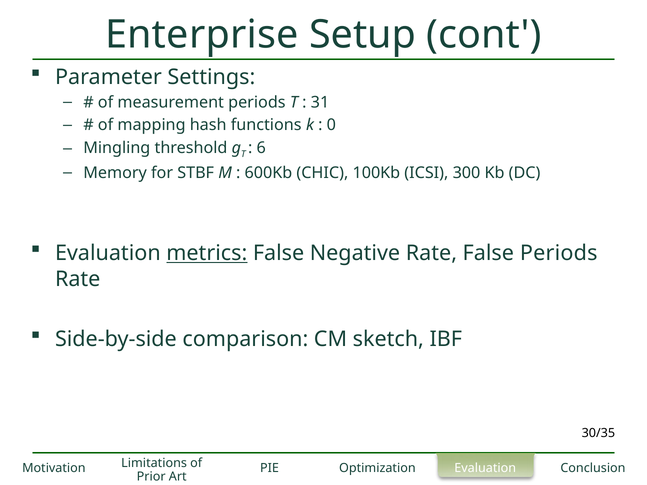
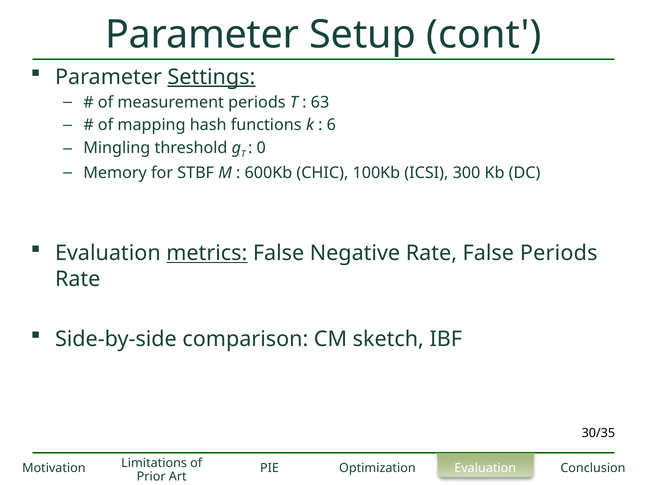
Enterprise: Enterprise -> Parameter (202, 35)
Settings underline: none -> present (211, 77)
31: 31 -> 63 (320, 102)
0: 0 -> 6 (331, 125)
6: 6 -> 0 (261, 148)
